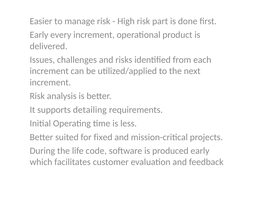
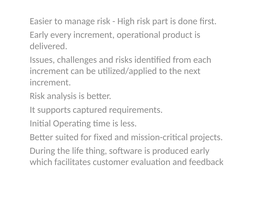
detailing: detailing -> captured (90, 109)
code: code -> thing (96, 150)
